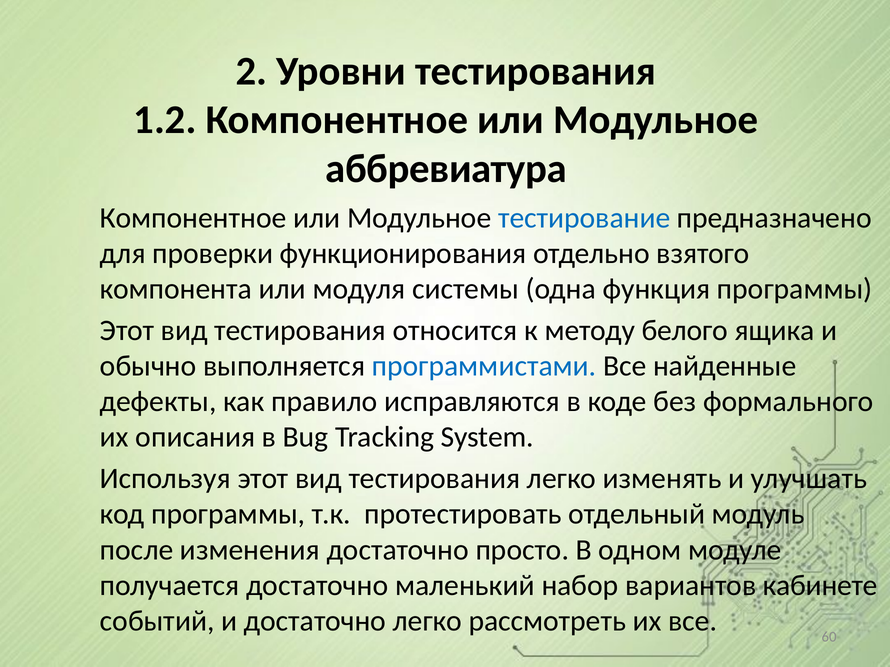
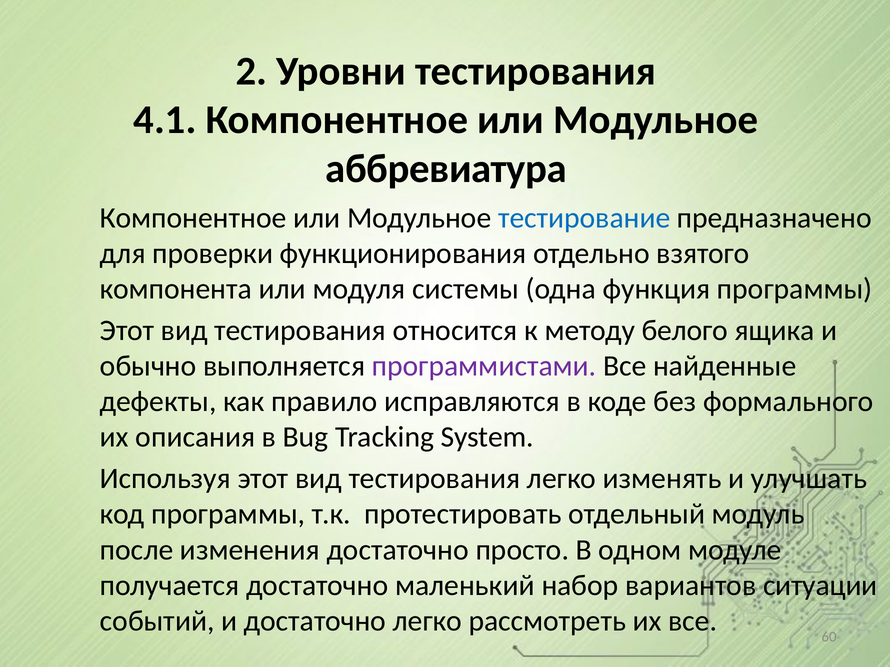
1.2: 1.2 -> 4.1 (165, 120)
программистами colour: blue -> purple (484, 366)
кабинете: кабинете -> ситуации (820, 586)
